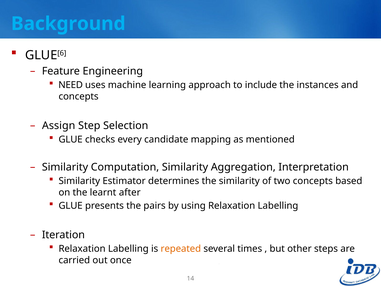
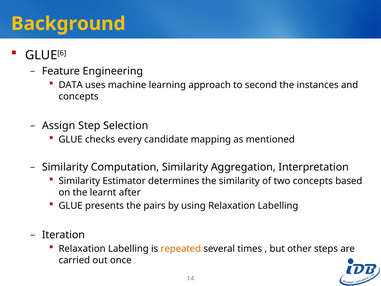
Background colour: light blue -> yellow (68, 24)
NEED: NEED -> DATA (71, 85)
include: include -> second (261, 85)
